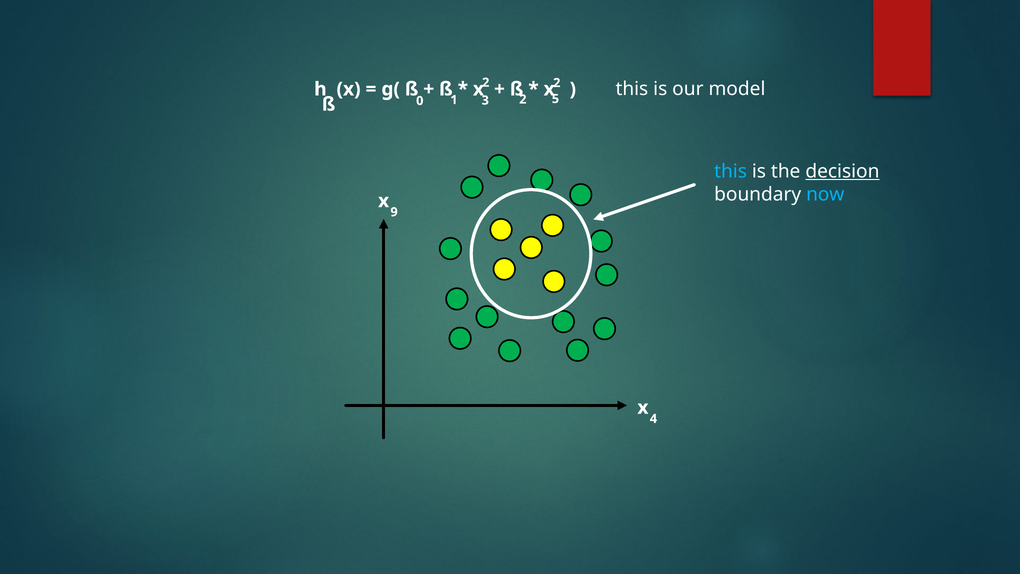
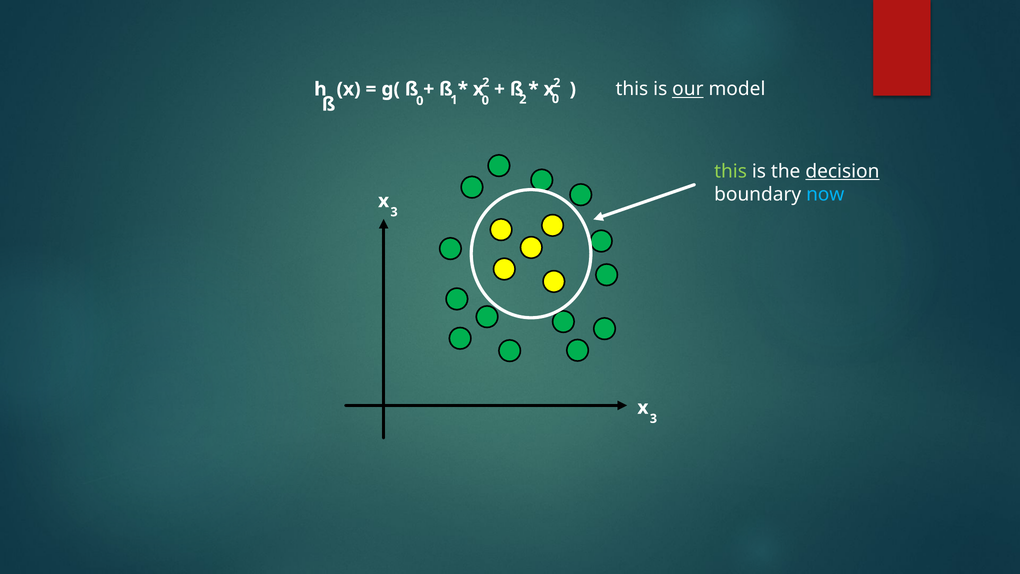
our underline: none -> present (688, 89)
1 3: 3 -> 0 (485, 100)
5: 5 -> 0 (555, 99)
this colour: light blue -> light green (731, 171)
9: 9 -> 3 (394, 212)
4: 4 -> 3 (653, 418)
